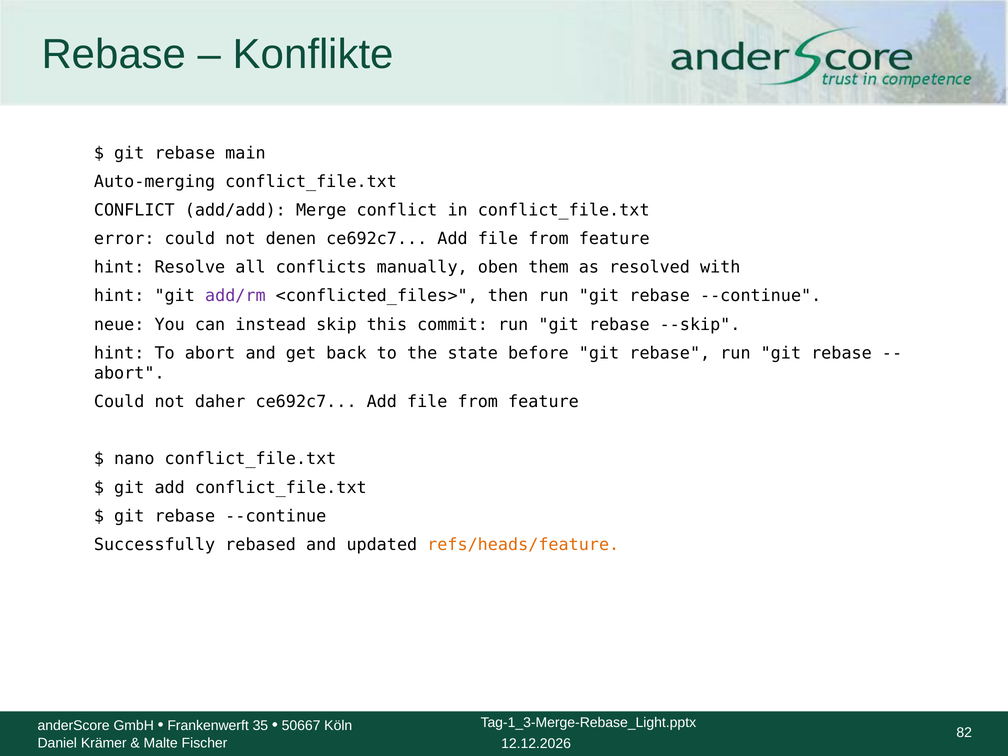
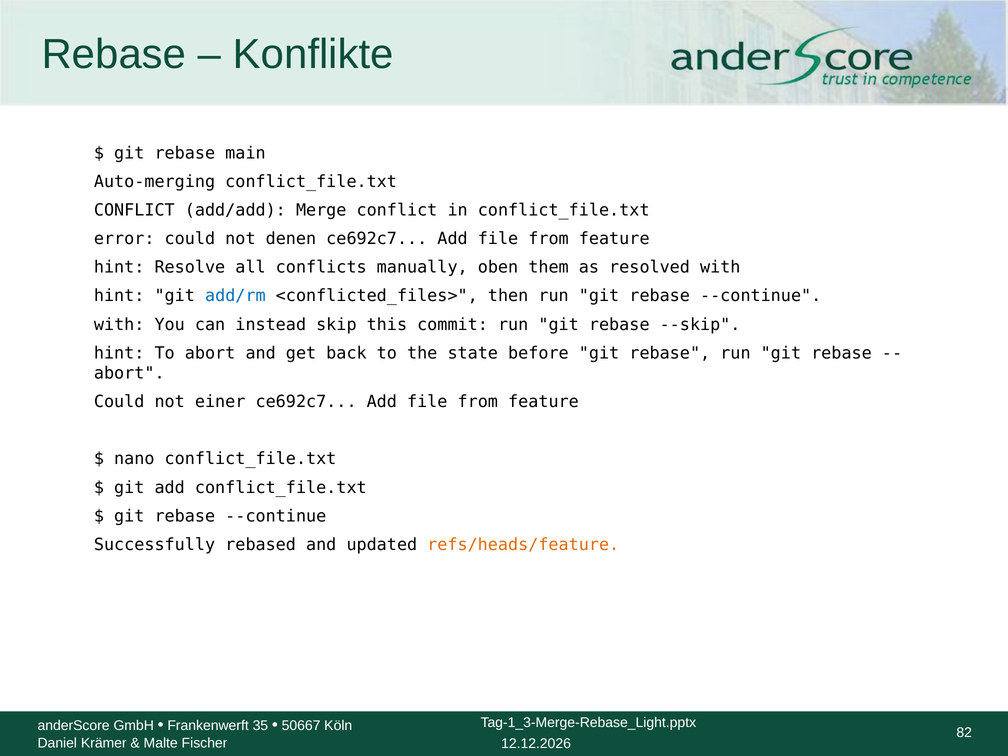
add/rm colour: purple -> blue (235, 296)
neue: neue -> with (119, 324)
daher: daher -> einer (220, 402)
